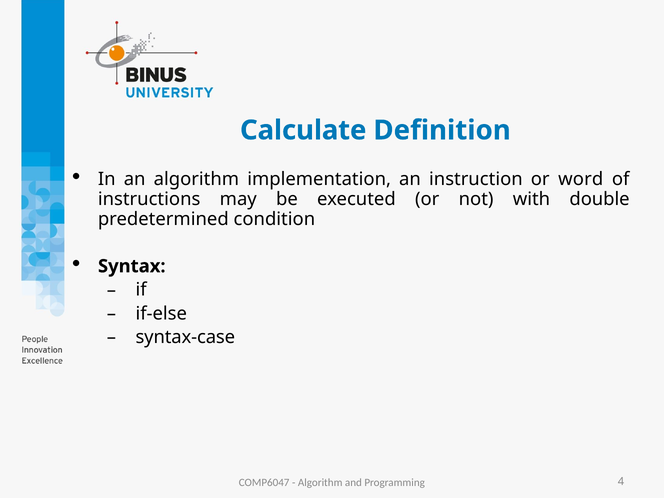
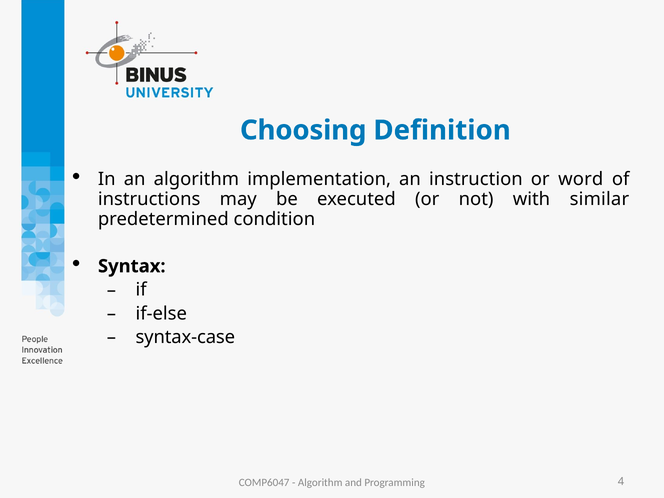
Calculate: Calculate -> Choosing (303, 130)
double: double -> similar (599, 199)
